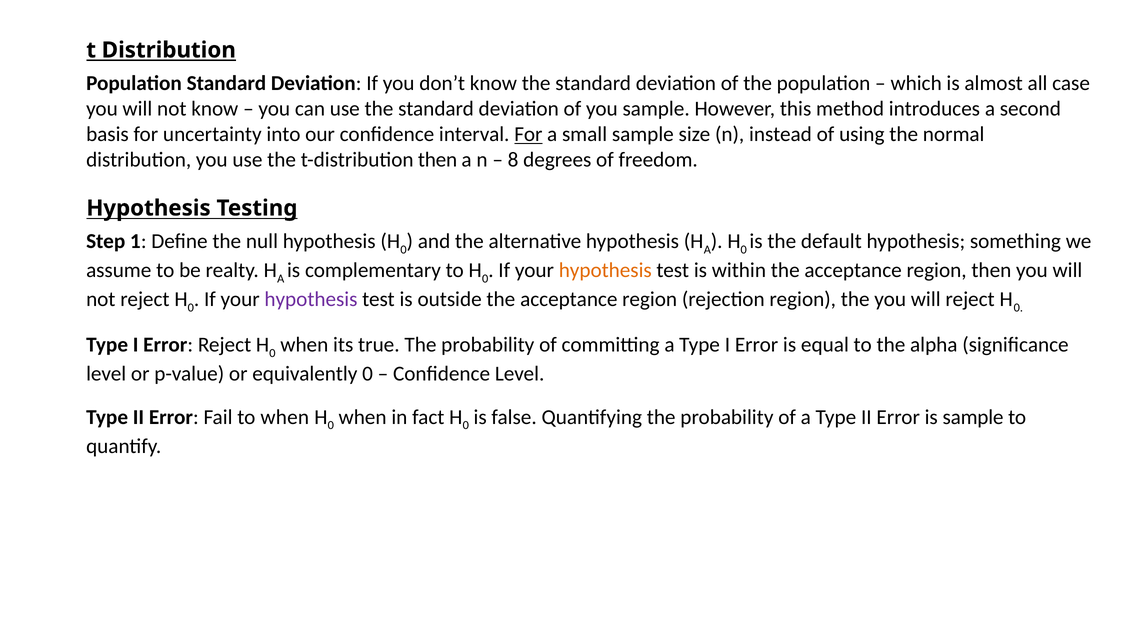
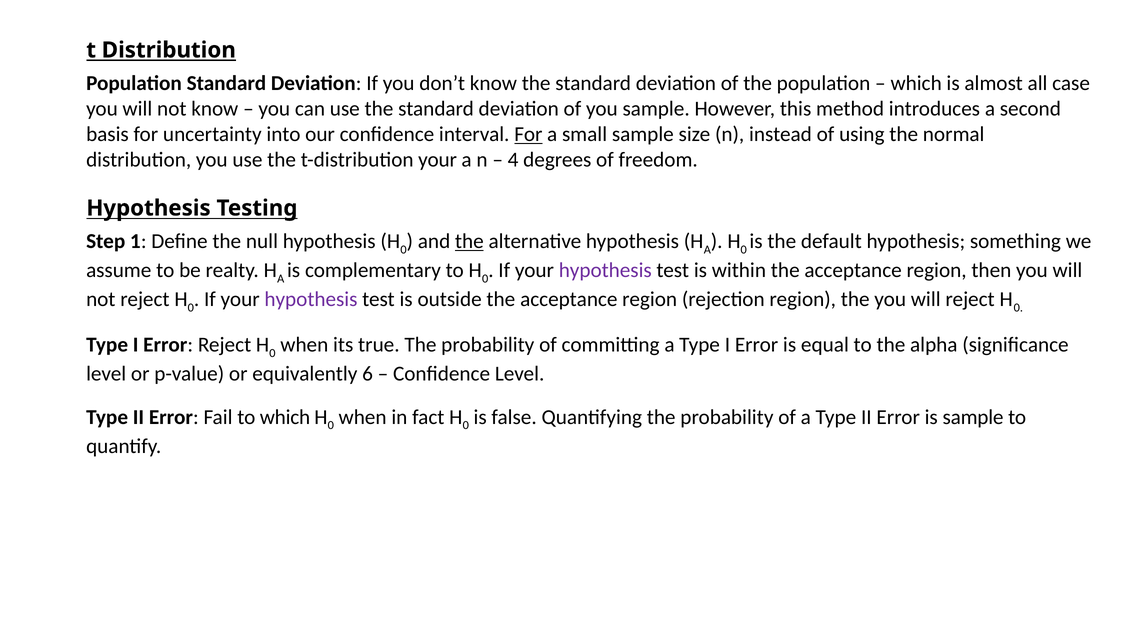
t-distribution then: then -> your (438, 160)
8: 8 -> 4 (513, 160)
the underline: none -> present (469, 241)
hypothesis colour: orange -> purple (605, 270)
equivalently 0: 0 -> 6 (368, 374)
to when: when -> which (285, 417)
